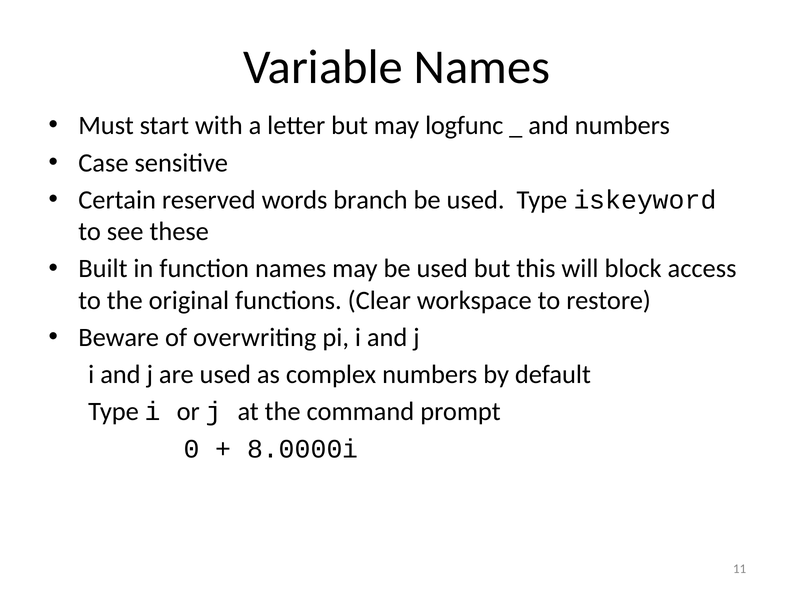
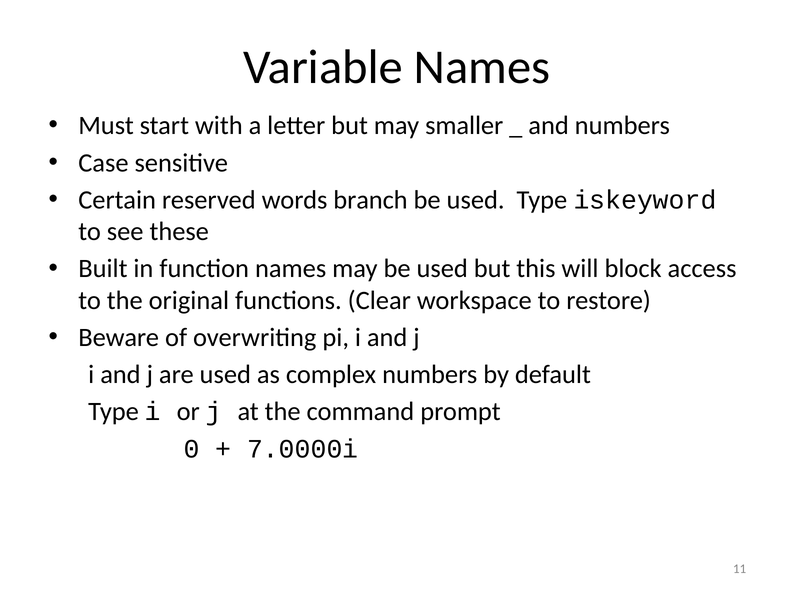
logfunc: logfunc -> smaller (464, 126)
8.0000i: 8.0000i -> 7.0000i (303, 448)
